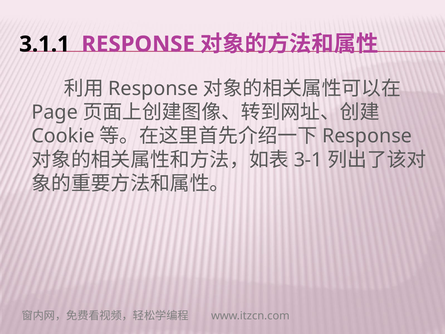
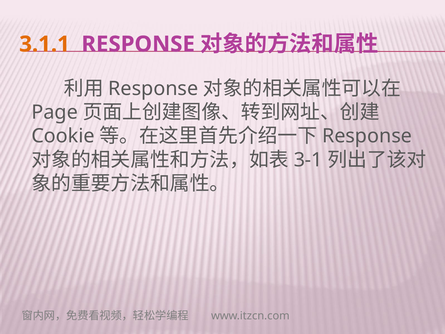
3.1.1 colour: black -> orange (45, 44)
